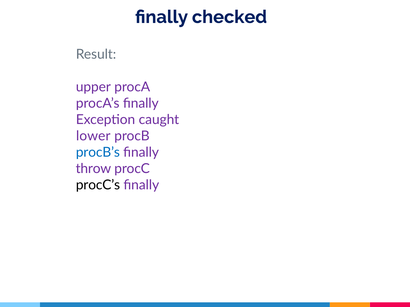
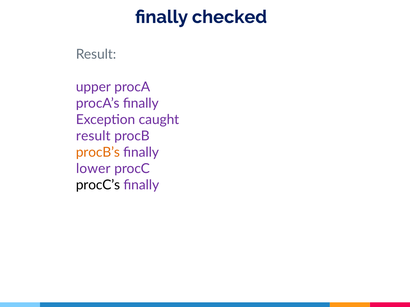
lower: lower -> result (93, 136)
procB’s colour: blue -> orange (98, 153)
throw: throw -> lower (93, 169)
